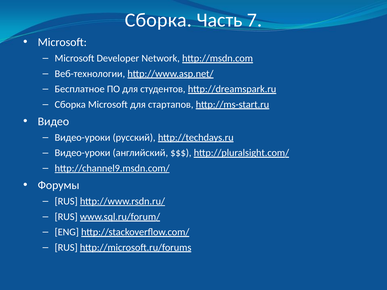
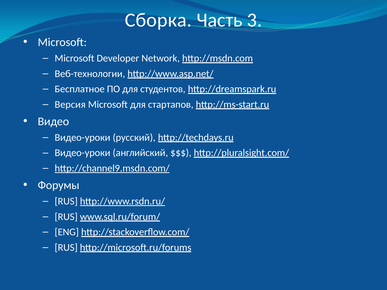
7: 7 -> 3 (255, 20)
Сборка: Сборка -> Версия (70, 105)
